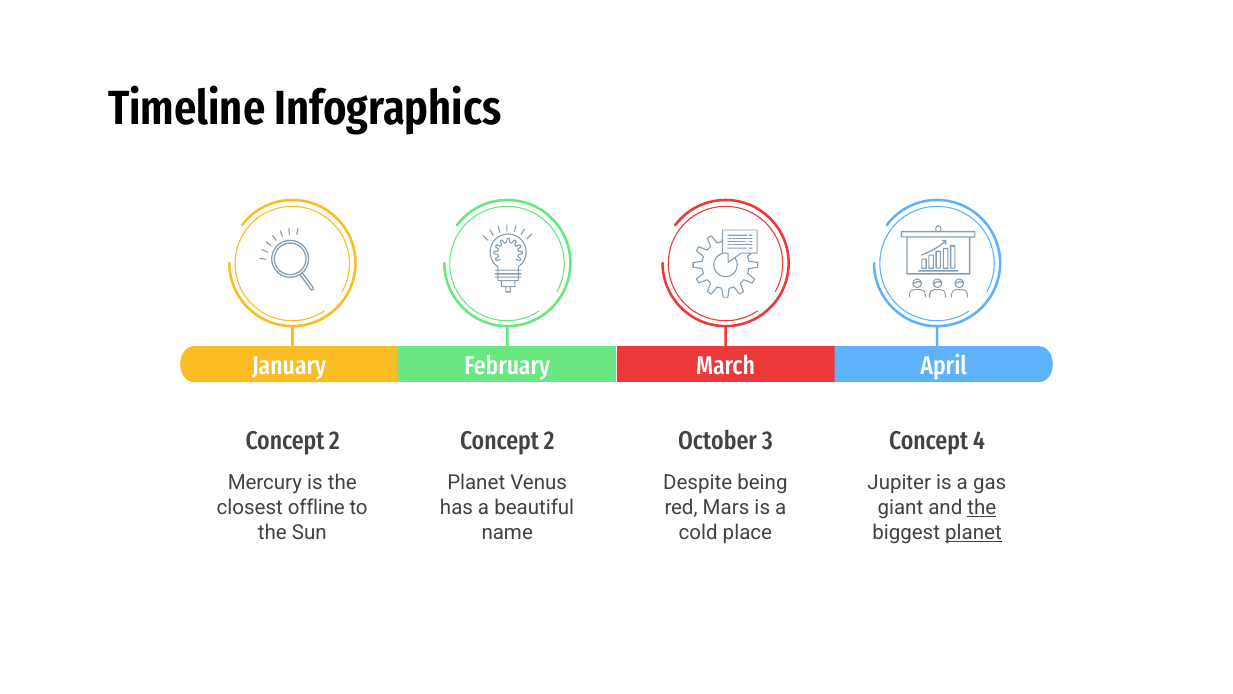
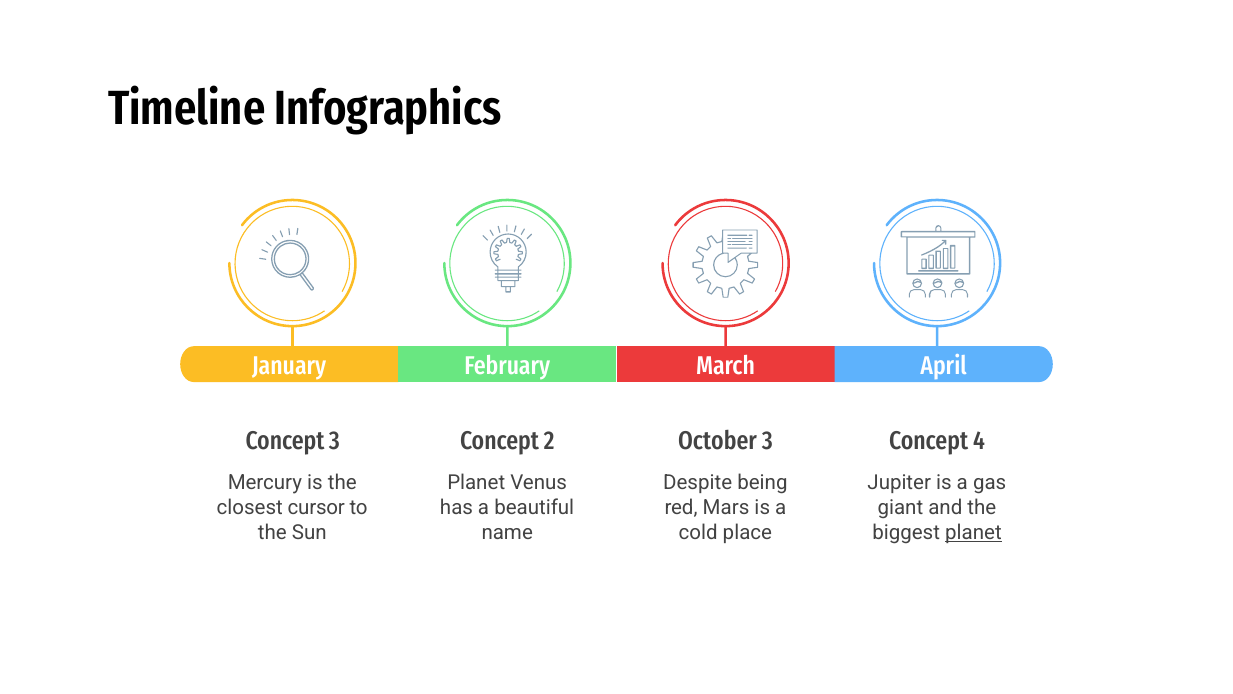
2: 2 -> 3 (334, 441)
offline: offline -> cursor (316, 507)
the underline: present -> none (982, 507)
